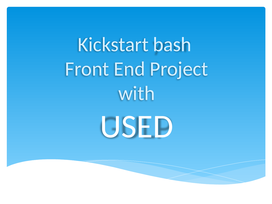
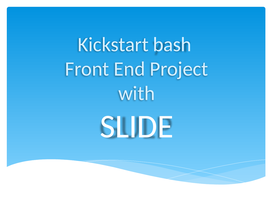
USED: USED -> SLIDE (137, 127)
